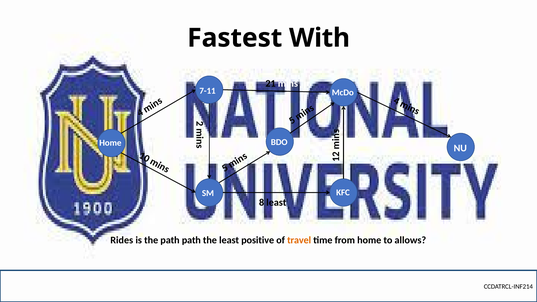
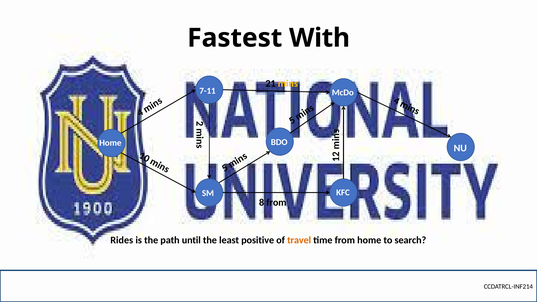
mins colour: white -> yellow (288, 83)
8 least: least -> from (276, 203)
path path: path -> until (191, 240)
allows: allows -> search (410, 240)
